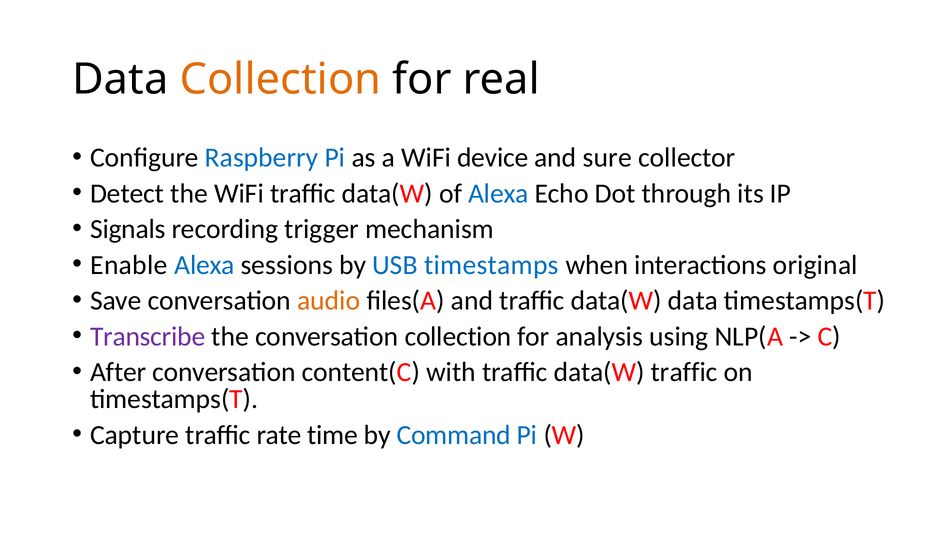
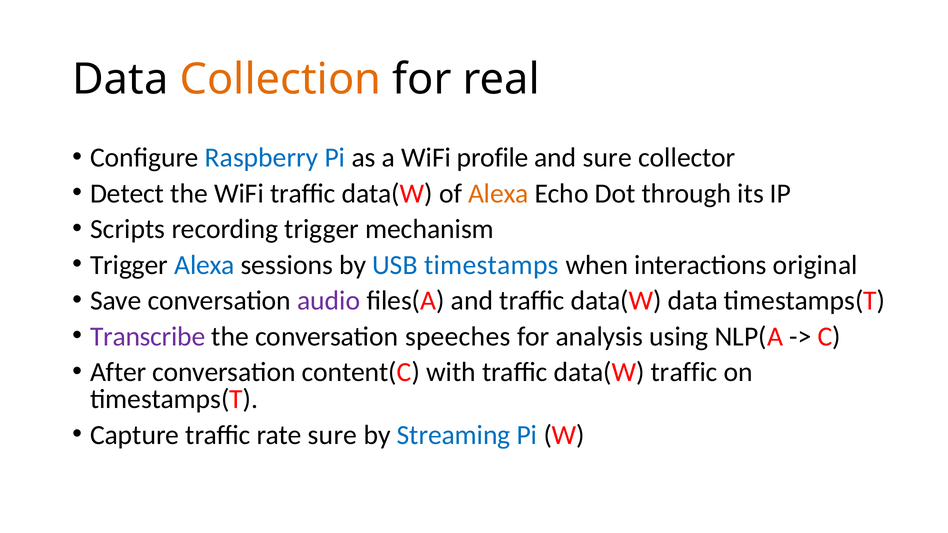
device: device -> profile (493, 158)
Alexa colour: blue -> orange (498, 194)
Signals: Signals -> Scripts (128, 229)
Enable: Enable -> Trigger (129, 265)
audio colour: orange -> purple (329, 301)
conversation collection: collection -> speeches (458, 337)
rate time: time -> sure (332, 435)
Command: Command -> Streaming (454, 435)
